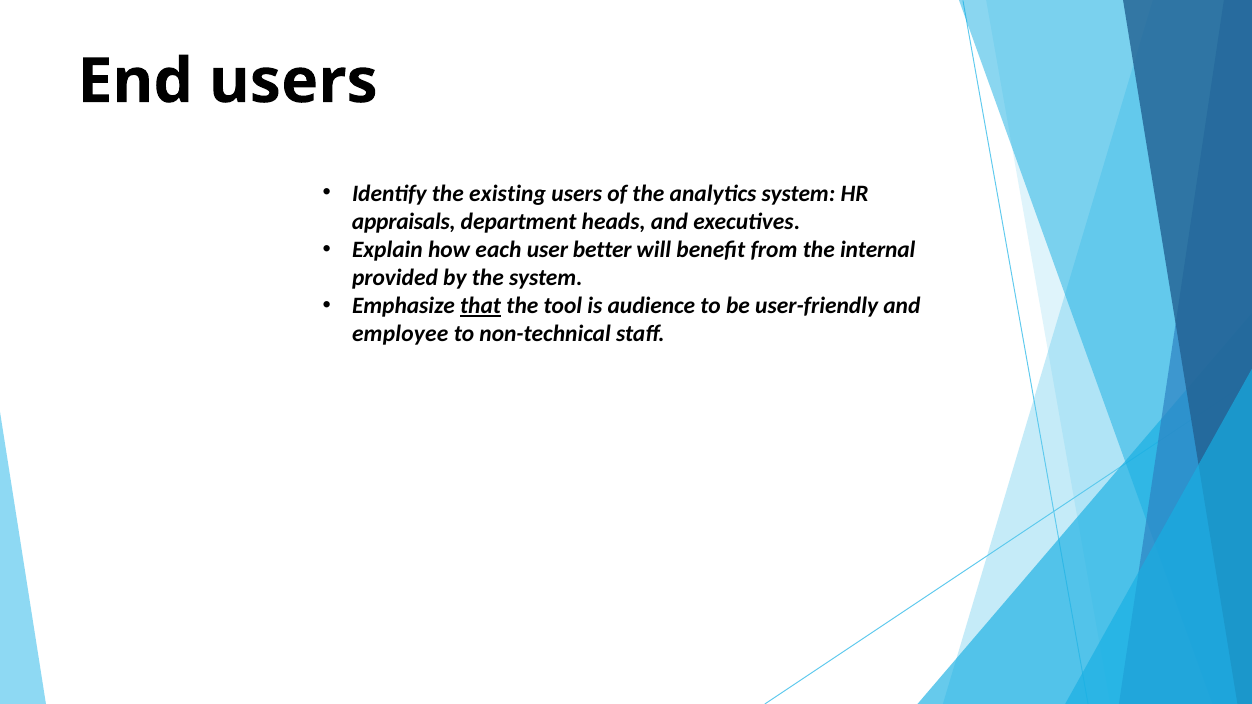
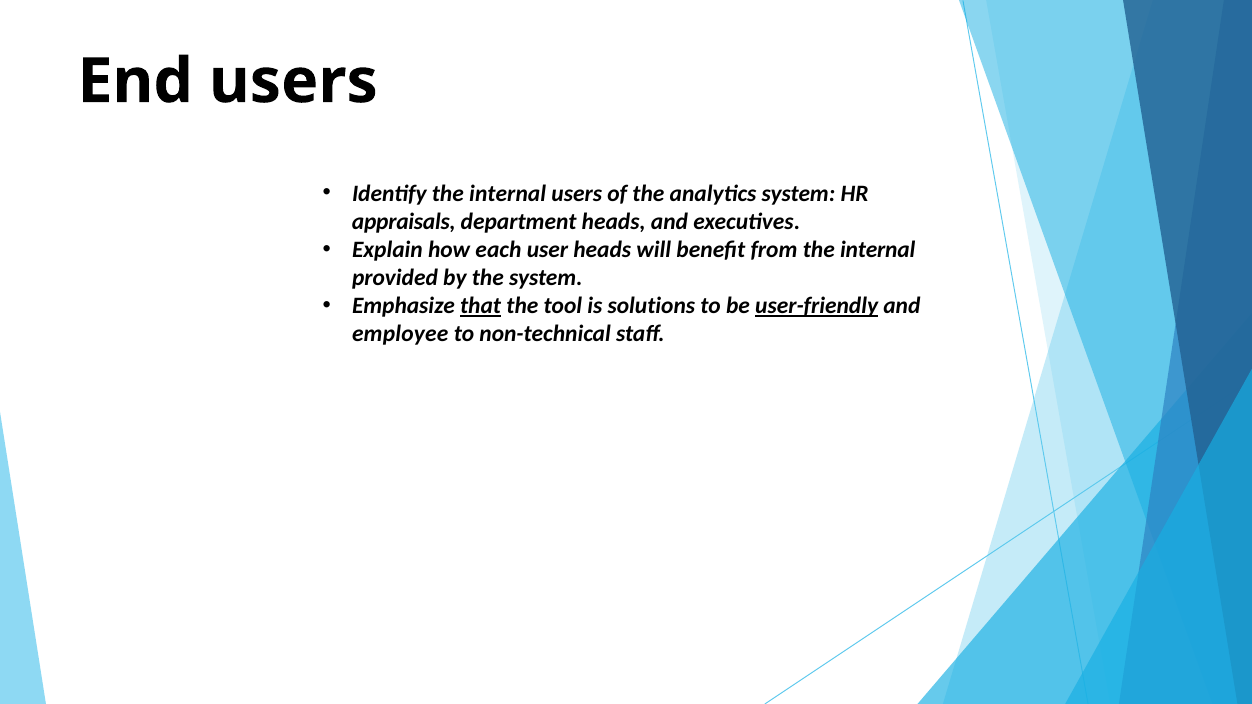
Identify the existing: existing -> internal (508, 193)
user better: better -> heads (602, 250)
audience: audience -> solutions (651, 306)
user-friendly underline: none -> present (817, 306)
